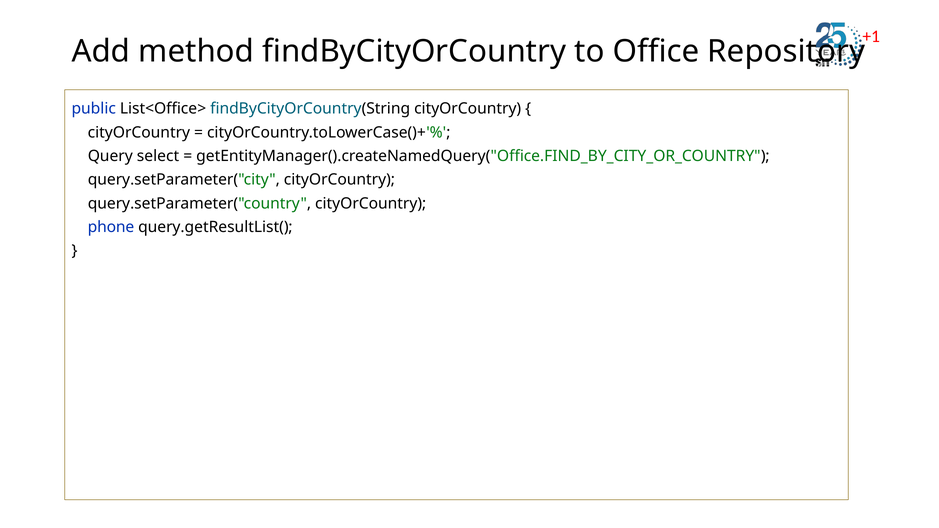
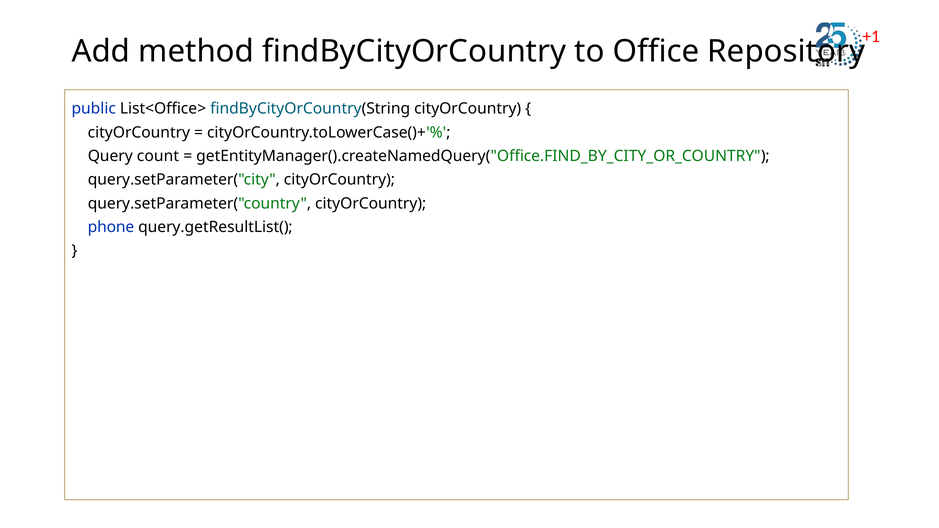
select: select -> count (158, 156)
